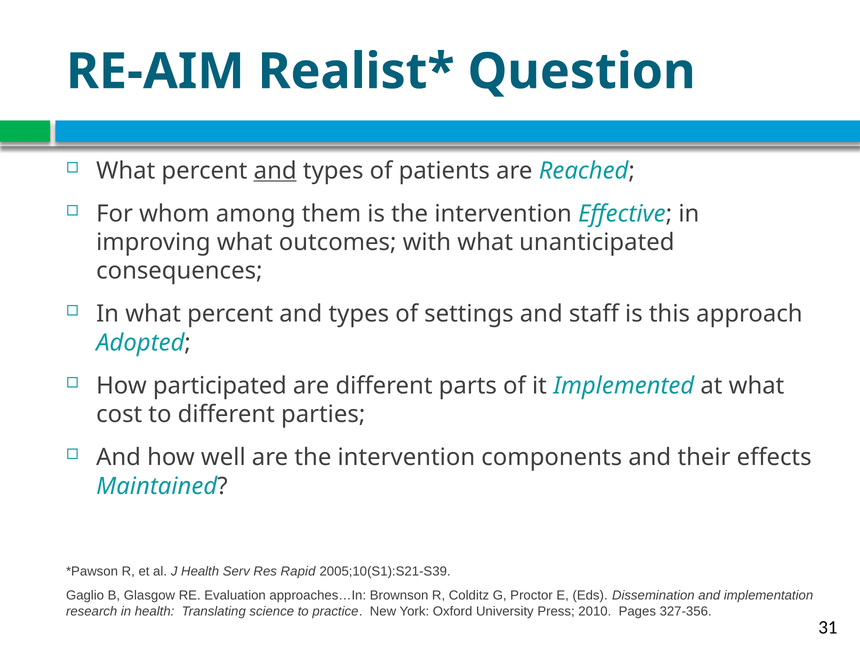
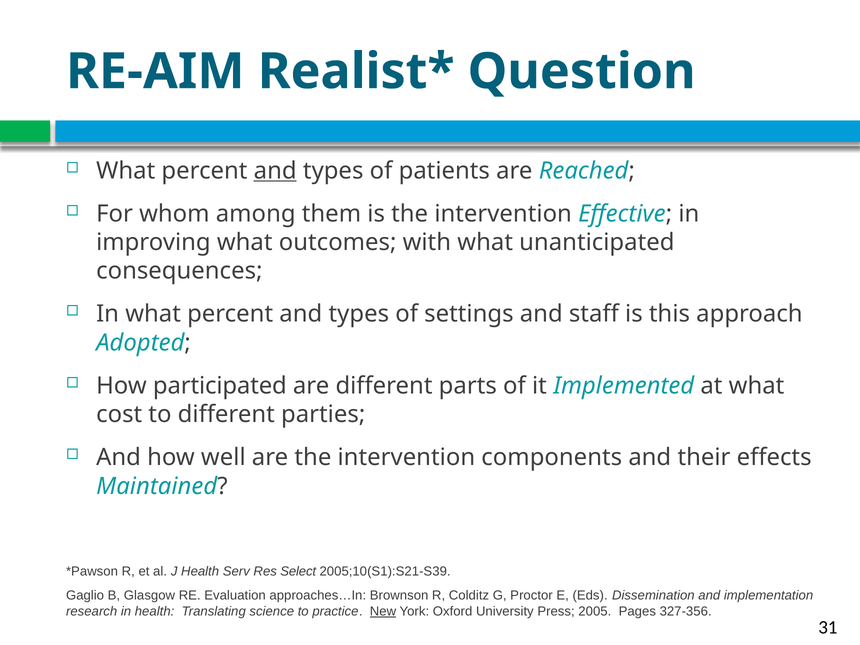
Rapid: Rapid -> Select (298, 571)
New underline: none -> present (383, 611)
2010: 2010 -> 2005 (595, 611)
